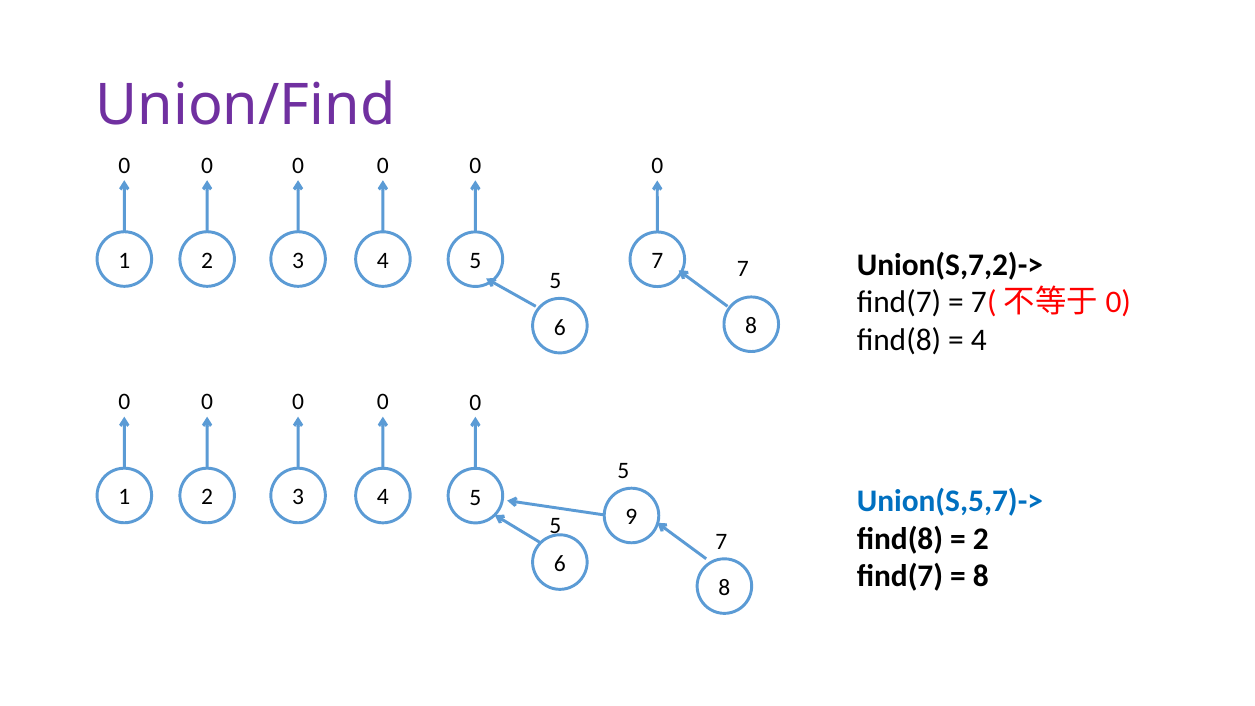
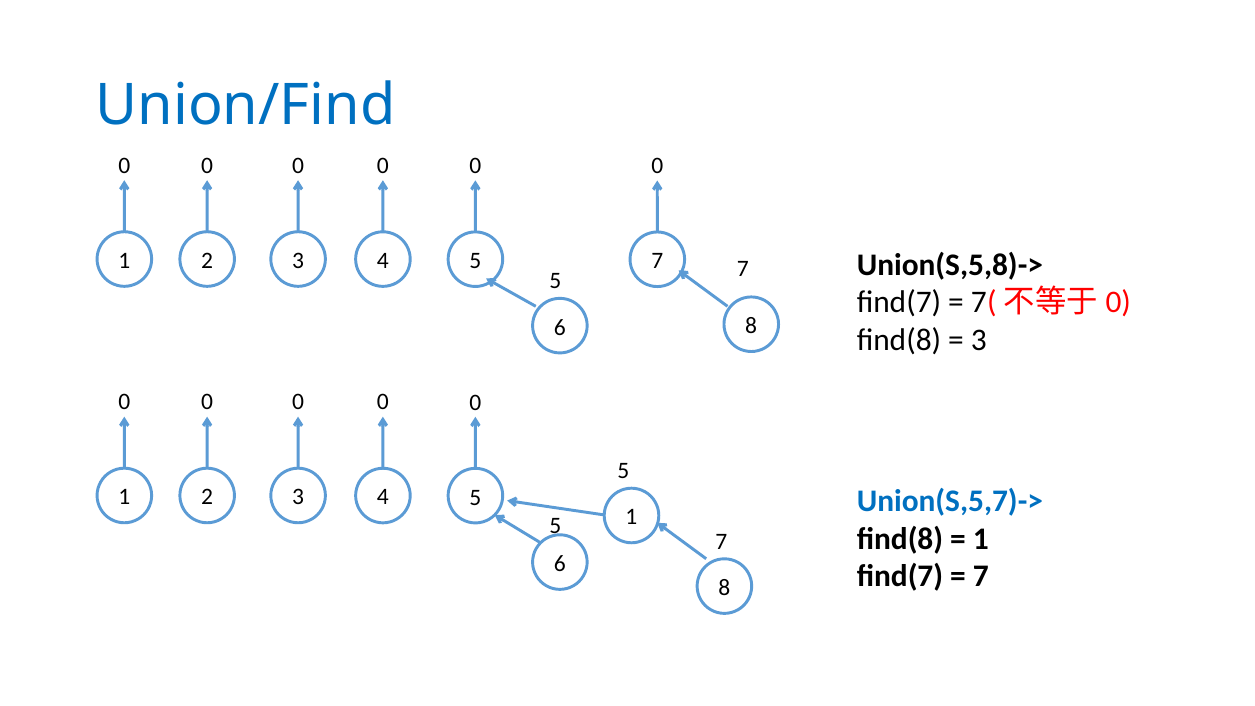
Union/Find colour: purple -> blue (246, 105)
Union(S,7,2)->: Union(S,7,2)-> -> Union(S,5,8)-> (950, 265)
4: 4 -> 3 (979, 340)
5 9: 9 -> 1 (631, 517)
2: 2 -> 1 (981, 539)
8: 8 -> 7 (981, 576)
